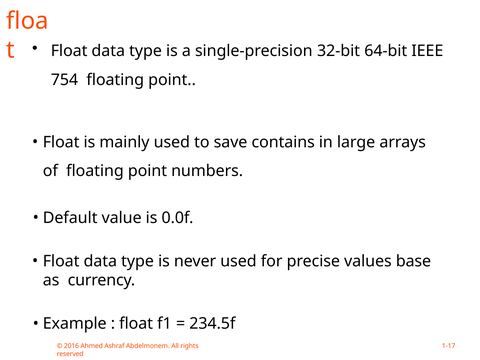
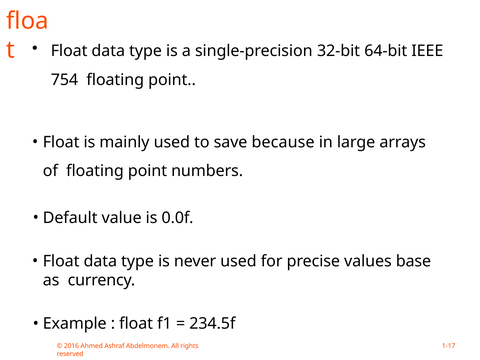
contains: contains -> because (283, 142)
